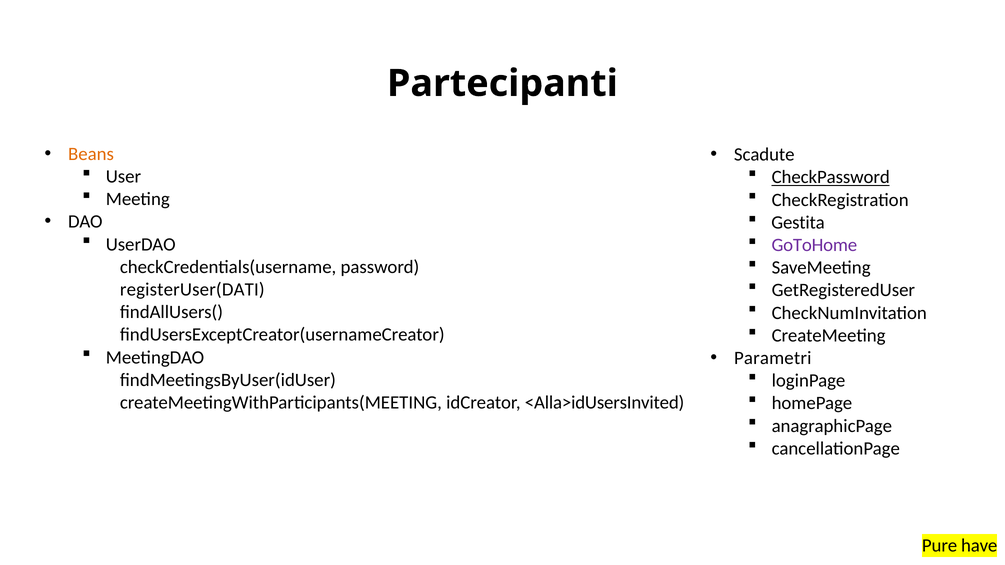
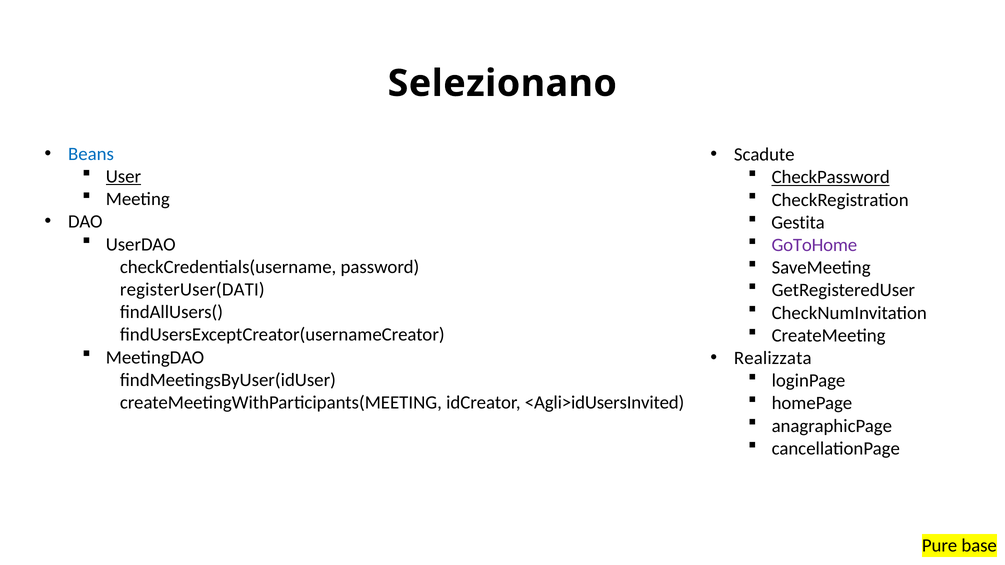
Partecipanti: Partecipanti -> Selezionano (502, 84)
Beans colour: orange -> blue (91, 154)
User underline: none -> present (123, 177)
Parametri: Parametri -> Realizzata (773, 358)
<Alla>idUsersInvited: <Alla>idUsersInvited -> <Agli>idUsersInvited (605, 403)
have: have -> base (979, 546)
